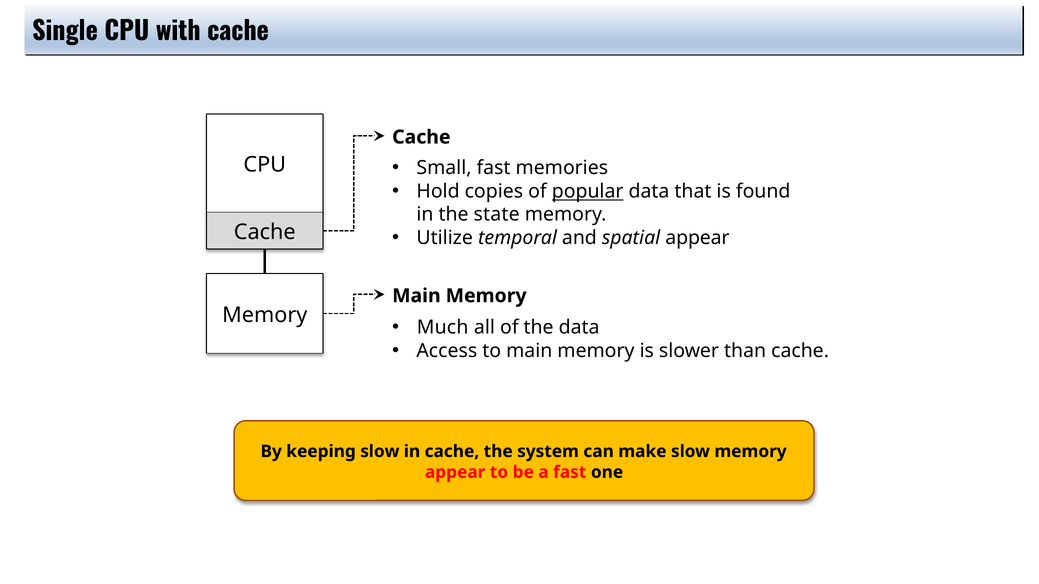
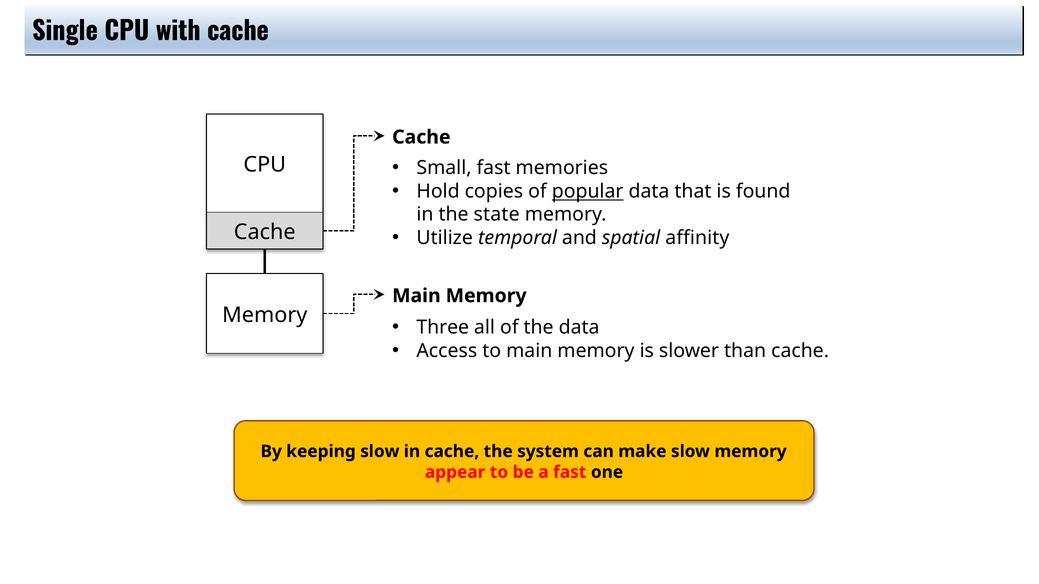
spatial appear: appear -> affinity (697, 238)
Much: Much -> Three (443, 328)
